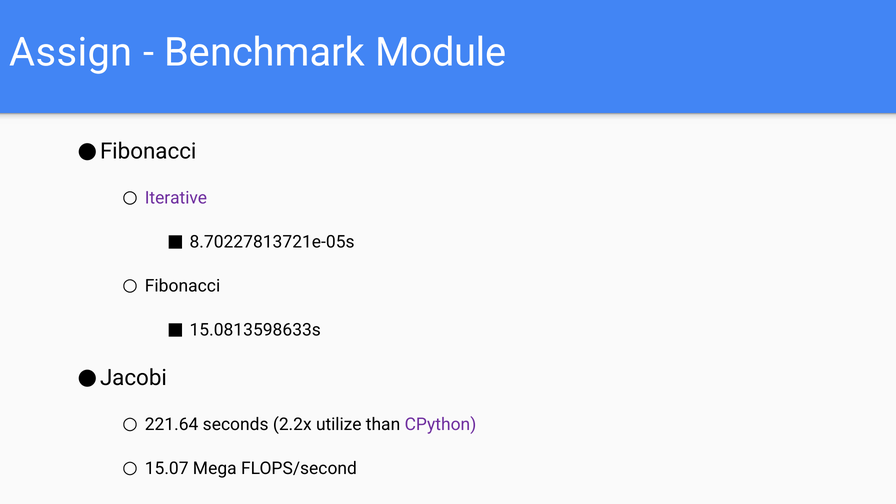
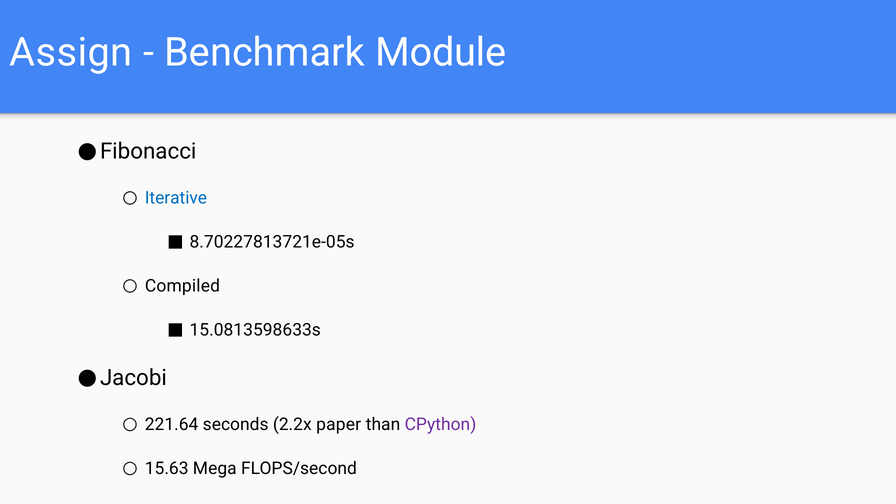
Iterative colour: purple -> blue (176, 198)
Fibonacci: Fibonacci -> Compiled (182, 286)
utilize: utilize -> paper (339, 425)
15.07: 15.07 -> 15.63 (167, 468)
